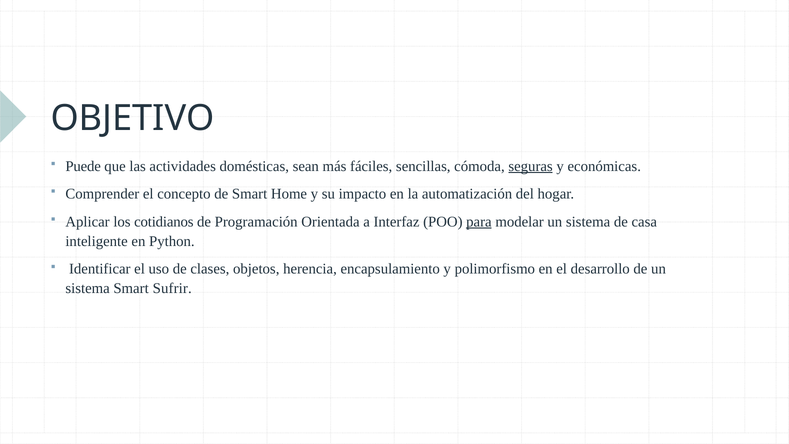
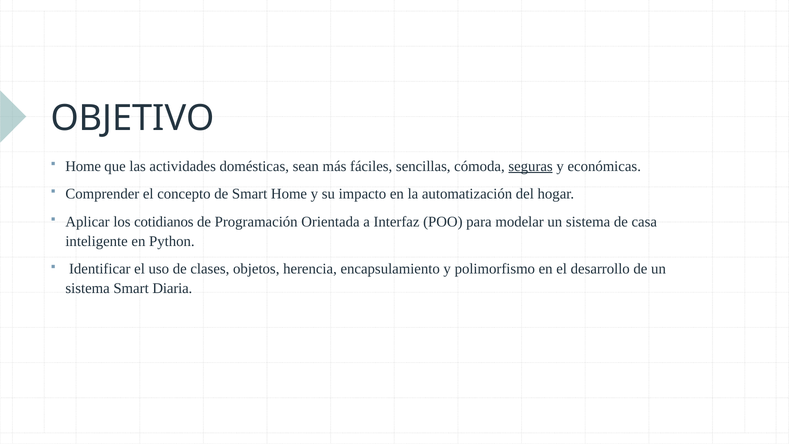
Puede: Puede -> Home (83, 166)
para underline: present -> none (479, 222)
Sufrir: Sufrir -> Diaria (172, 288)
